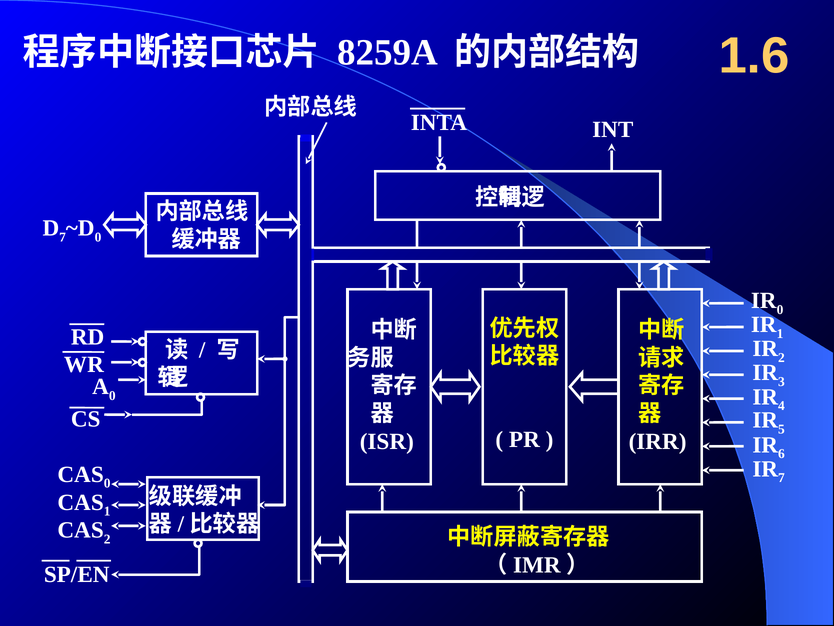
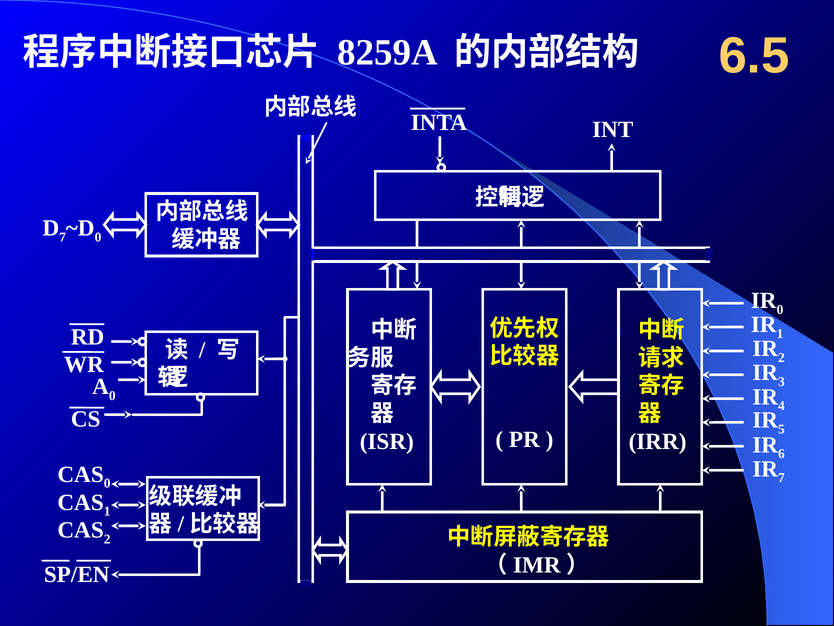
1.6: 1.6 -> 6.5 (754, 56)
